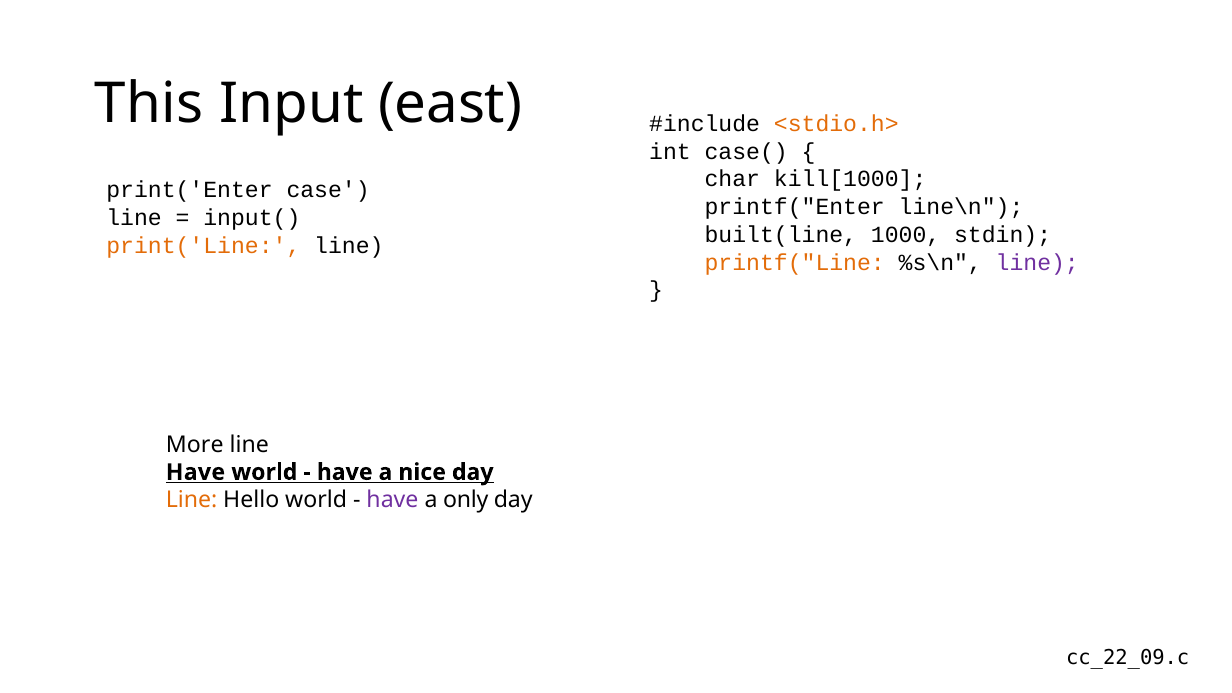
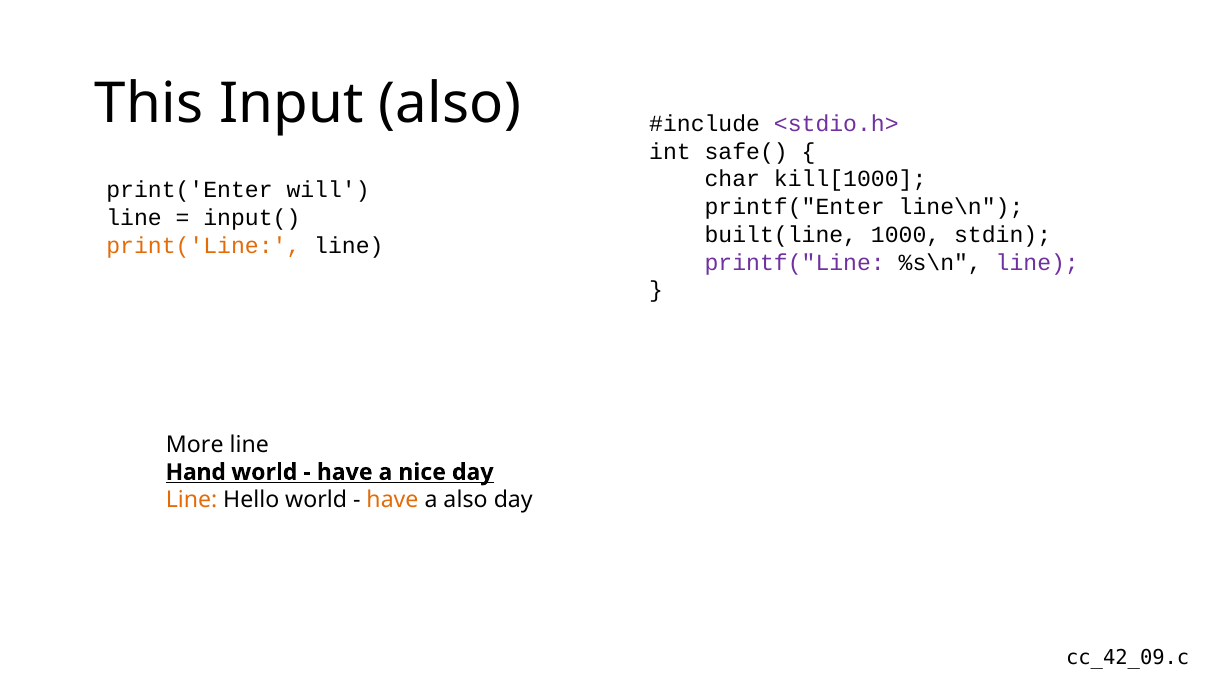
Input east: east -> also (450, 103)
<stdio.h> colour: orange -> purple (836, 124)
case(: case( -> safe( (746, 152)
case: case -> will (328, 190)
printf("Line colour: orange -> purple (795, 262)
Have: Have -> Hand (196, 472)
have colour: purple -> orange (392, 500)
a only: only -> also (466, 500)
cc_22_09.c: cc_22_09.c -> cc_42_09.c (1128, 657)
